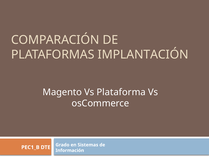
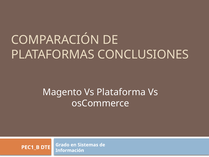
IMPLANTACIÓN: IMPLANTACIÓN -> CONCLUSIONES (143, 54)
